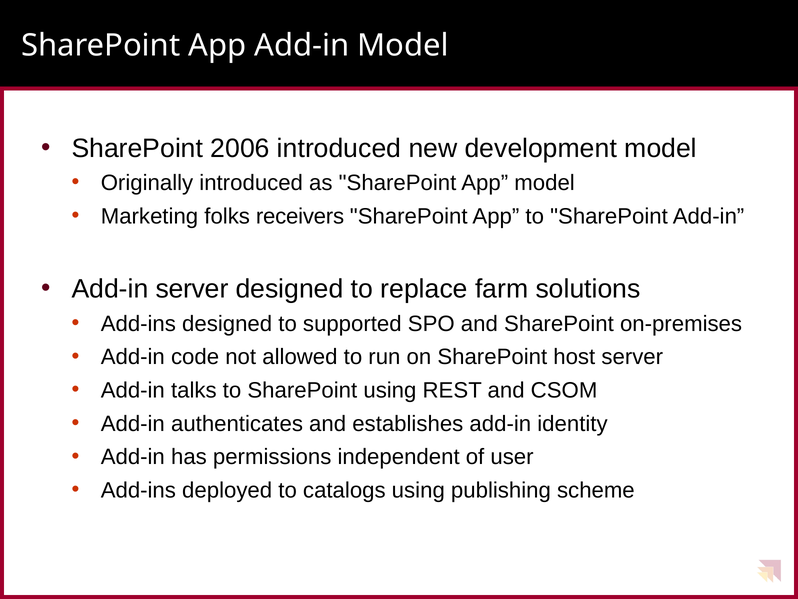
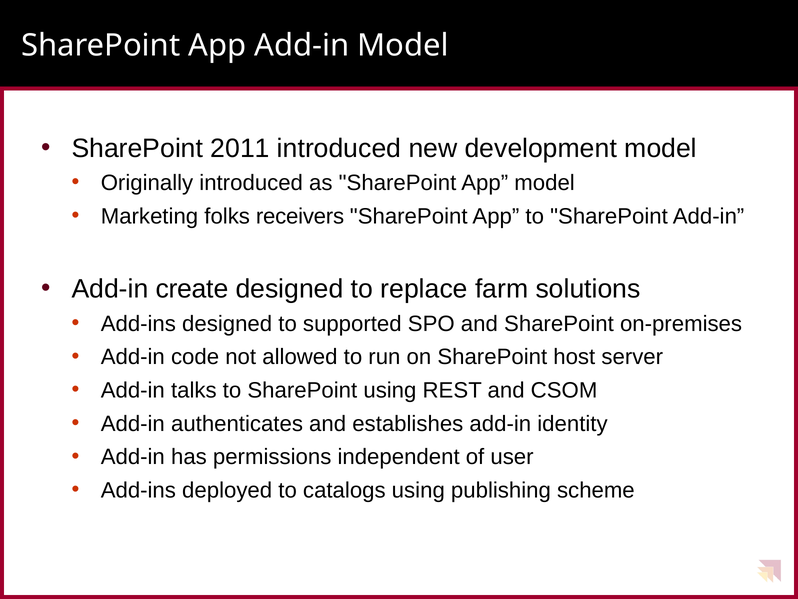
2006: 2006 -> 2011 (240, 148)
Add-in server: server -> create (192, 289)
